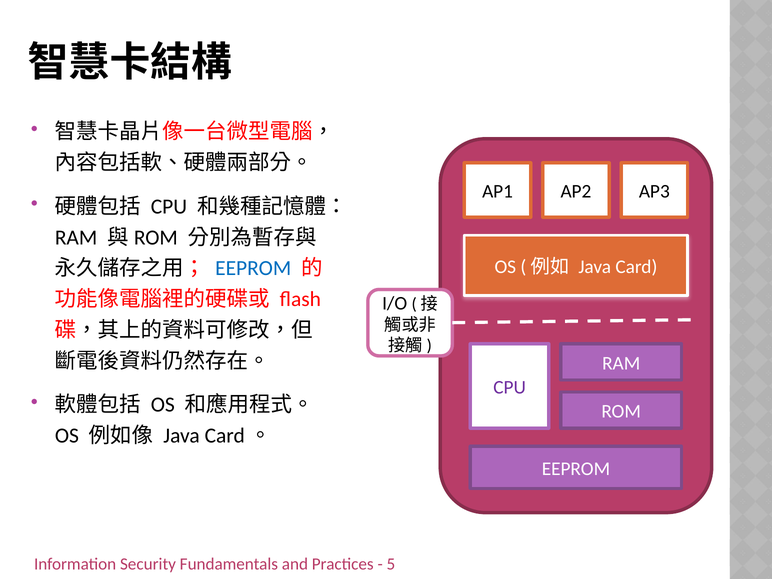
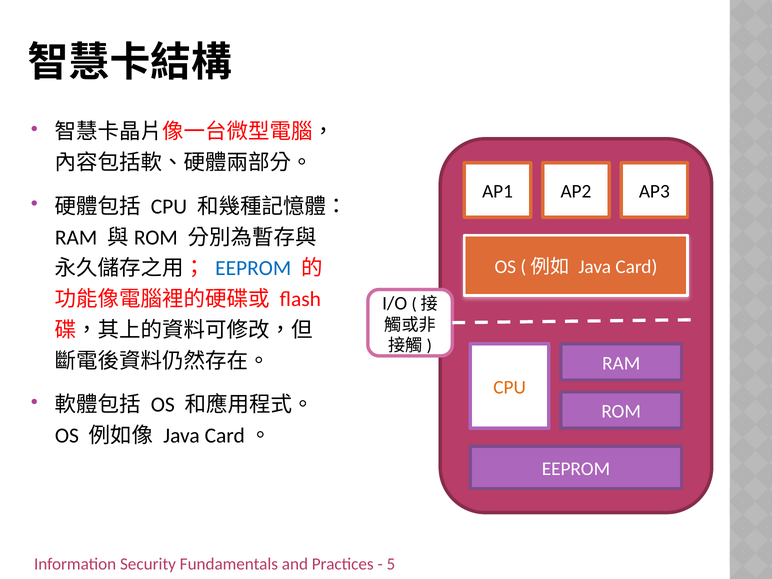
CPU colour: purple -> orange (510, 387)
